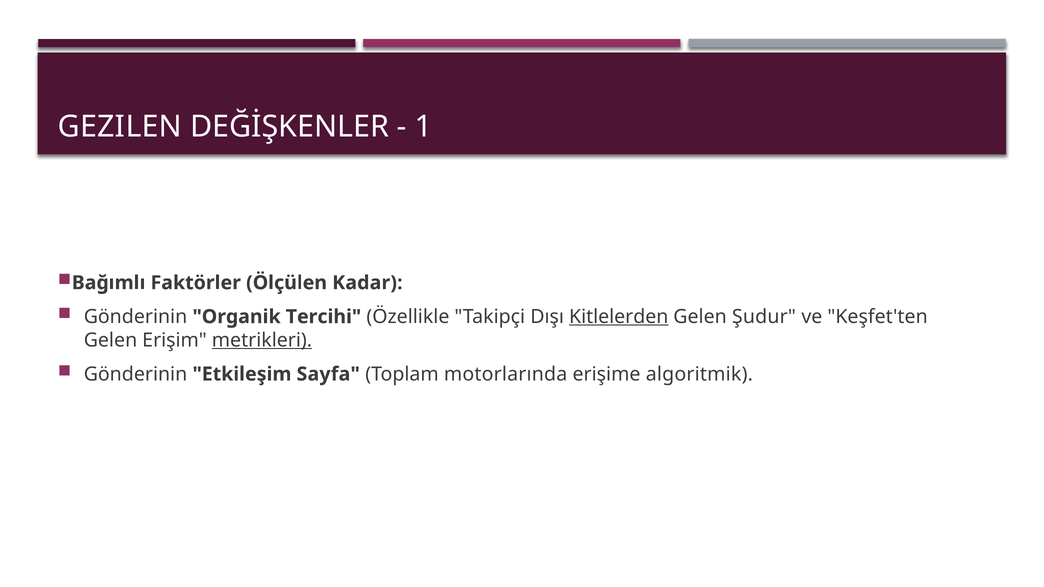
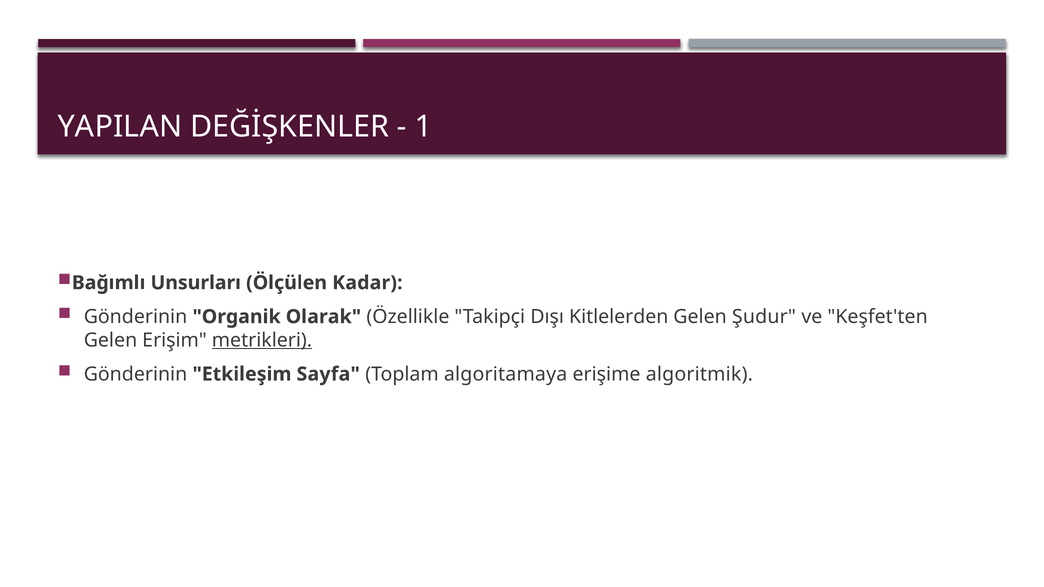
GEZILEN: GEZILEN -> YAPILAN (120, 127)
Faktörler: Faktörler -> Unsurları (196, 283)
Tercihi: Tercihi -> Olarak (323, 317)
Kitlelerden underline: present -> none (619, 317)
motorlarında: motorlarında -> algoritamaya (506, 374)
